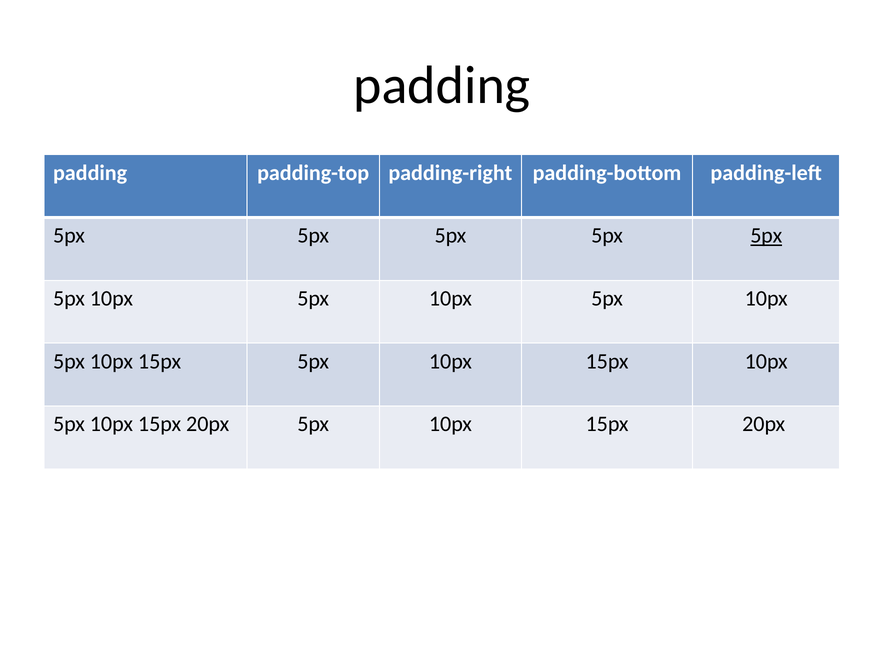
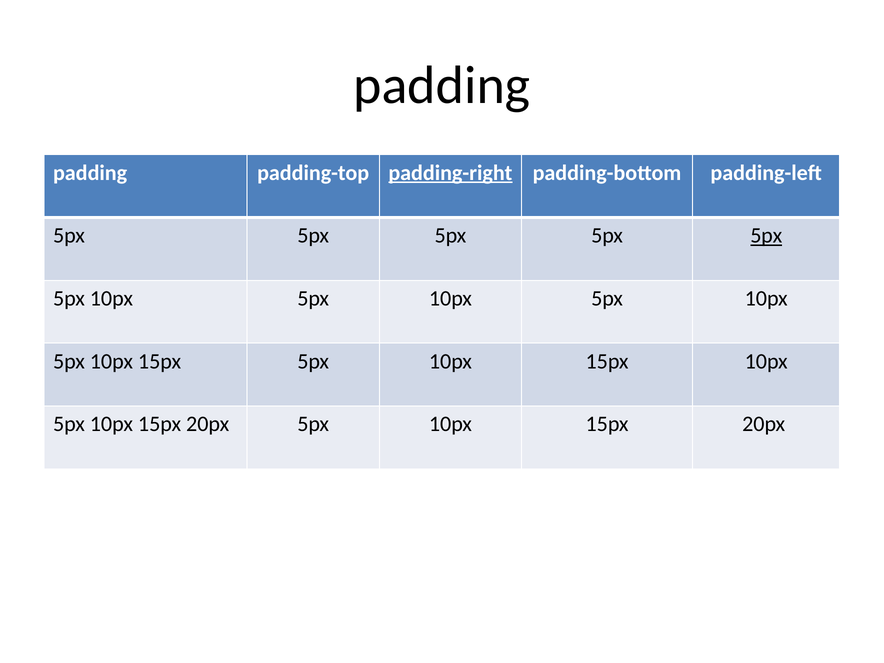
padding-right underline: none -> present (450, 173)
